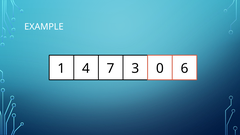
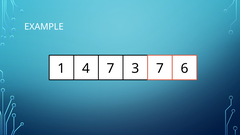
3 0: 0 -> 7 (160, 68)
